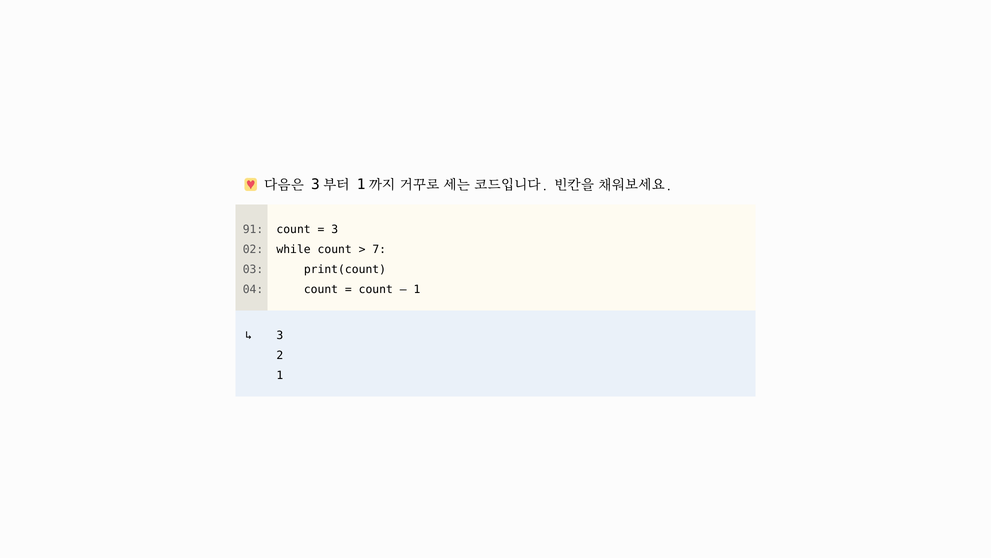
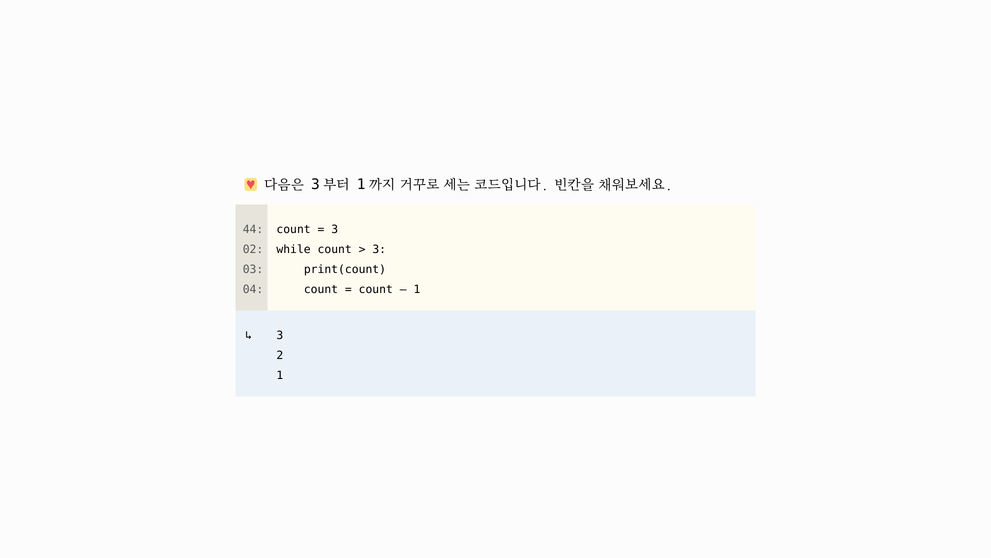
91: 91 -> 44 (253, 229)
7: 7 -> 3 (379, 249)
